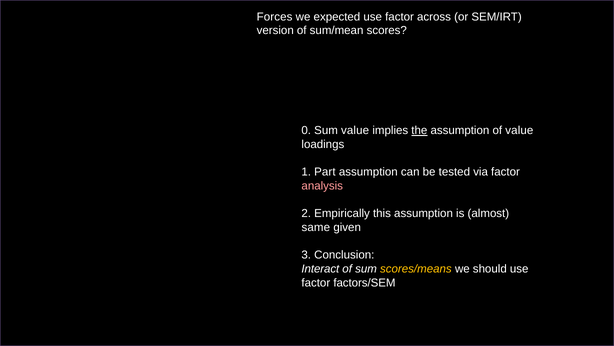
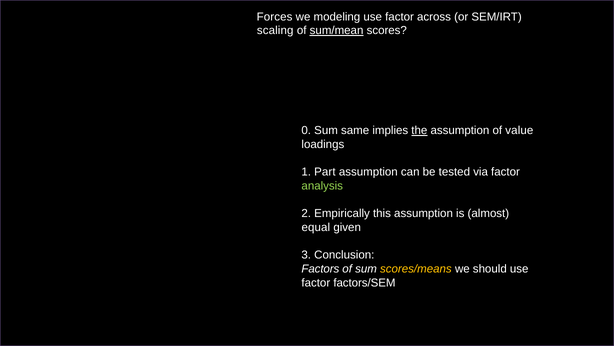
expected: expected -> modeling (337, 17)
version: version -> scaling (275, 31)
sum/mean underline: none -> present (337, 31)
Sum value: value -> same (355, 130)
analysis colour: pink -> light green (322, 186)
same: same -> equal (316, 227)
Interact: Interact -> Factors (320, 268)
